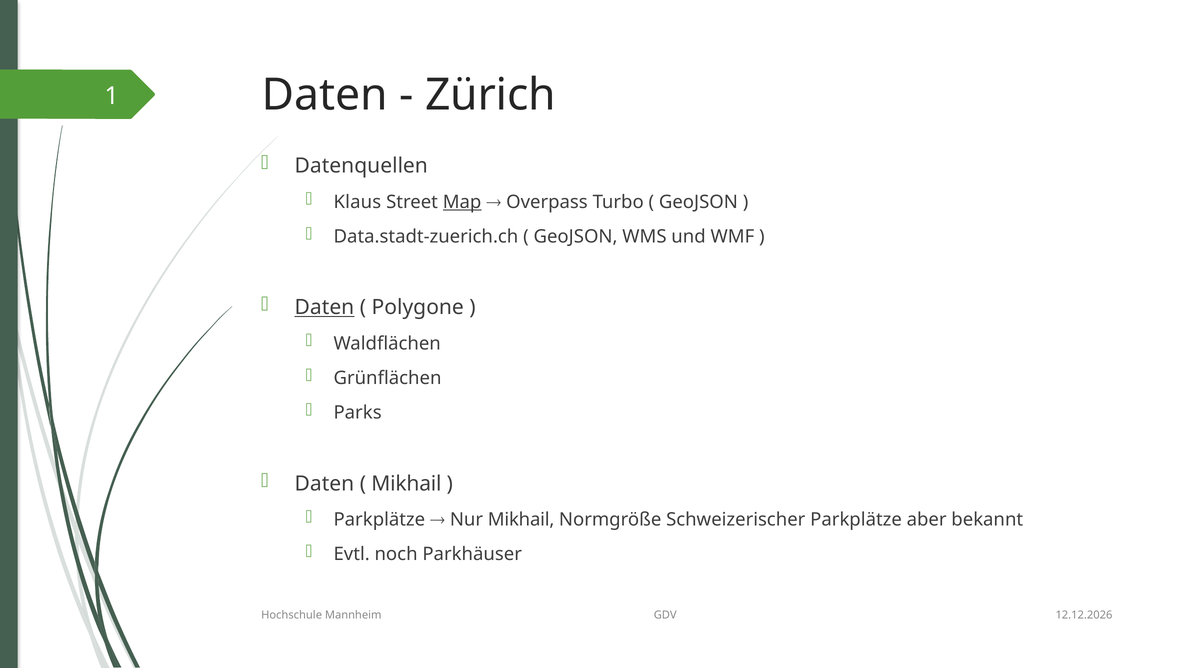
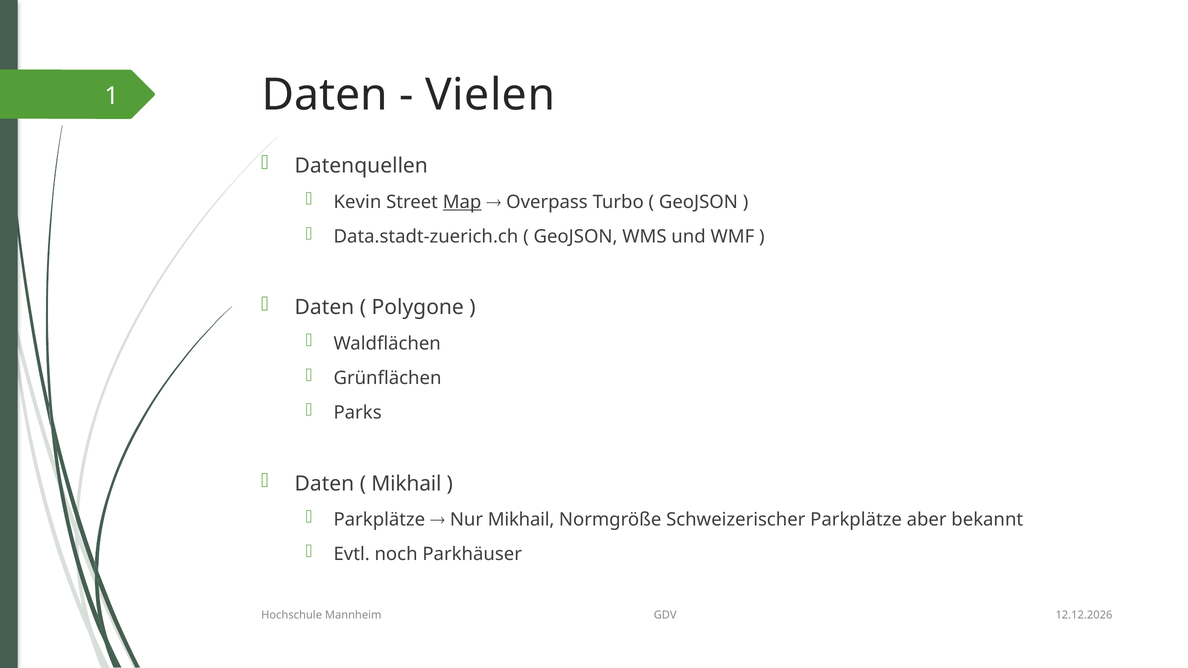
Zürich: Zürich -> Vielen (490, 95)
Klaus: Klaus -> Kevin (357, 202)
Daten underline: present -> none (324, 308)
